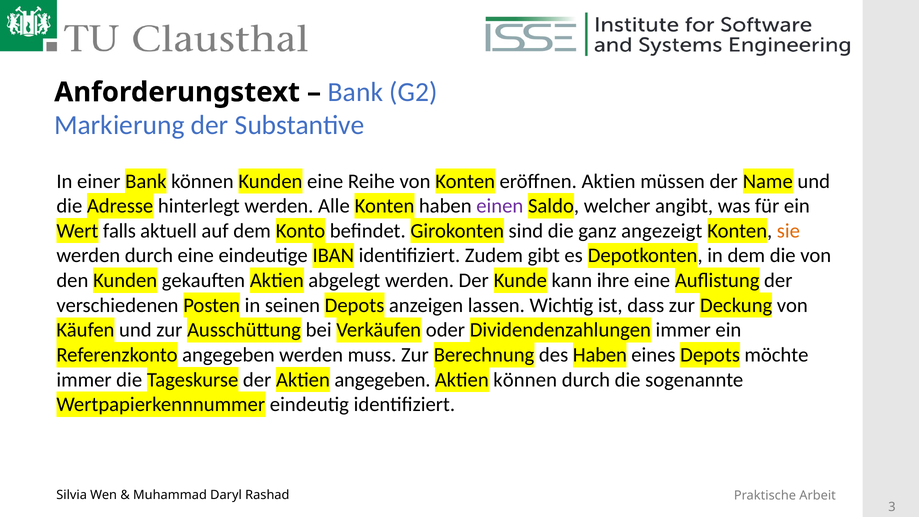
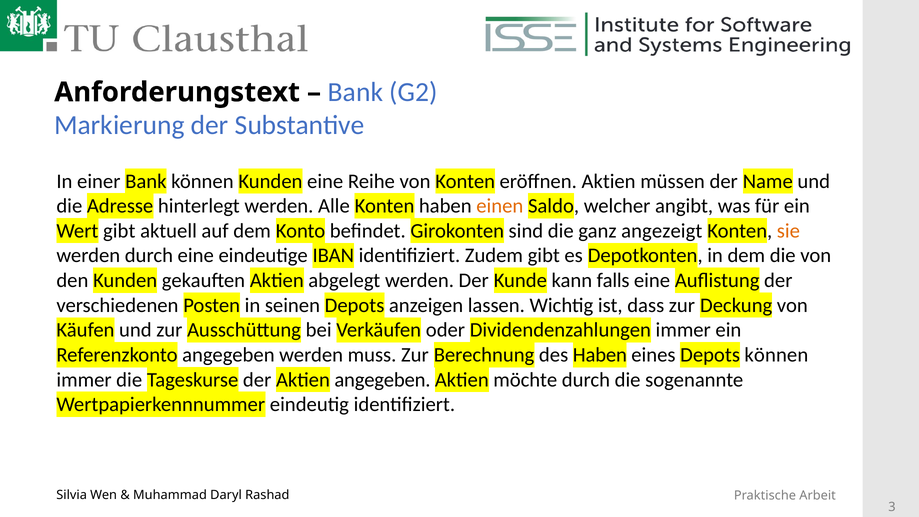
einen colour: purple -> orange (500, 206)
Wert falls: falls -> gibt (119, 231)
ihre: ihre -> falls (613, 280)
Depots möchte: möchte -> können (776, 355)
Aktien können: können -> möchte (525, 380)
